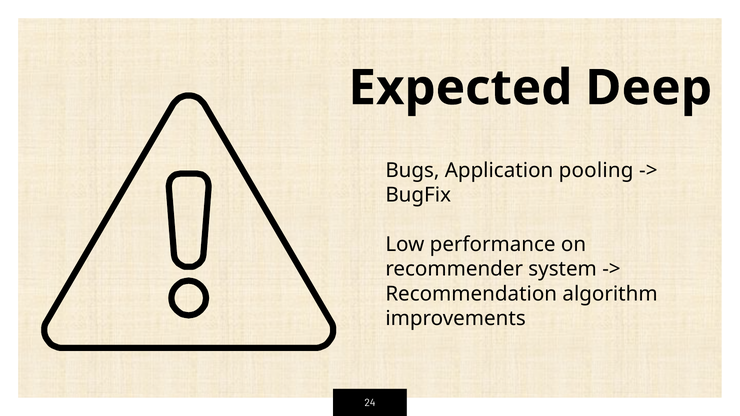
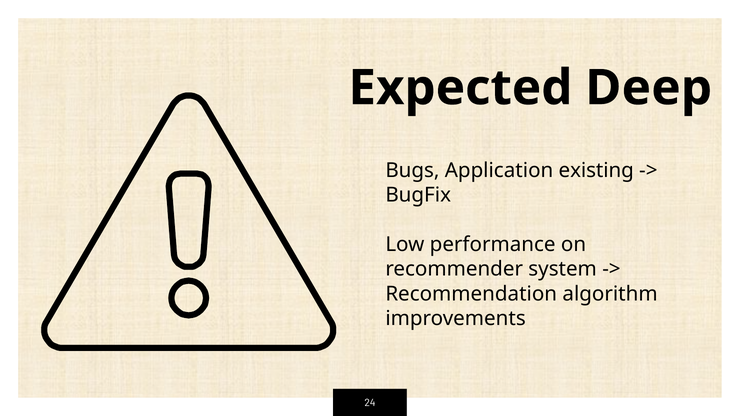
pooling: pooling -> existing (596, 171)
